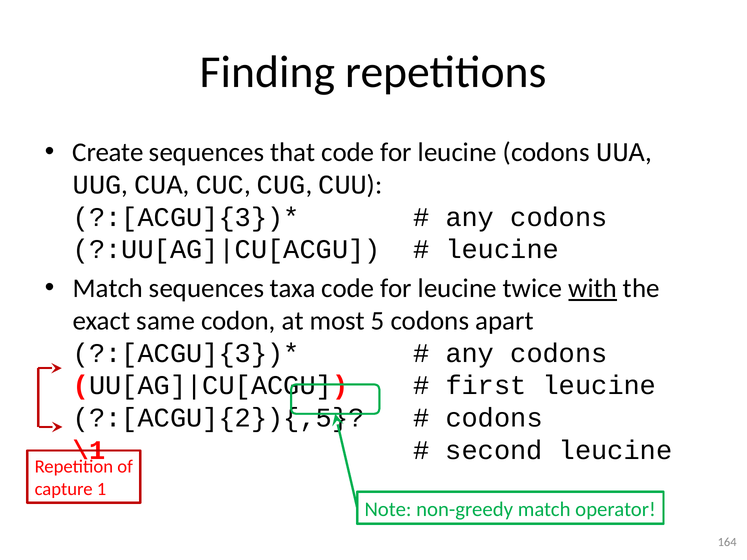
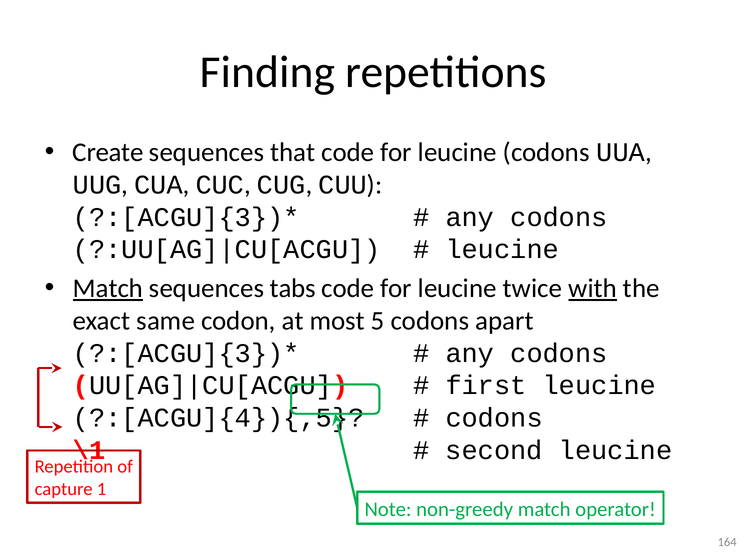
Match underline: none -> present (108, 289)
taxa: taxa -> tabs (293, 289)
?:[ACGU]{2}){,5: ?:[ACGU]{2}){,5 -> ?:[ACGU]{4}){,5 (219, 418)
